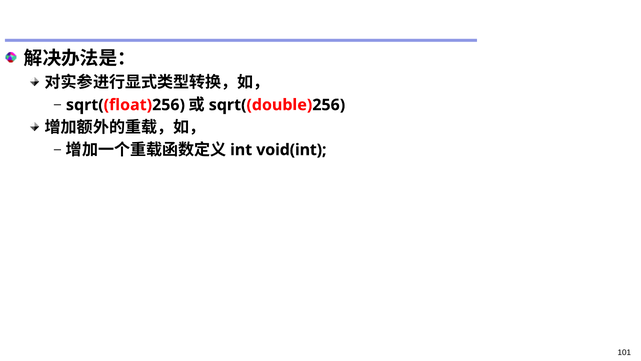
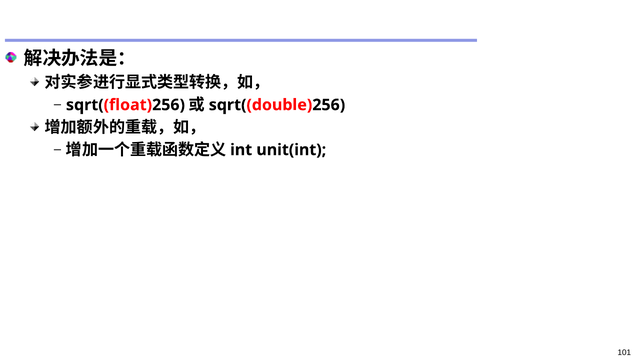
void(int: void(int -> unit(int (291, 150)
